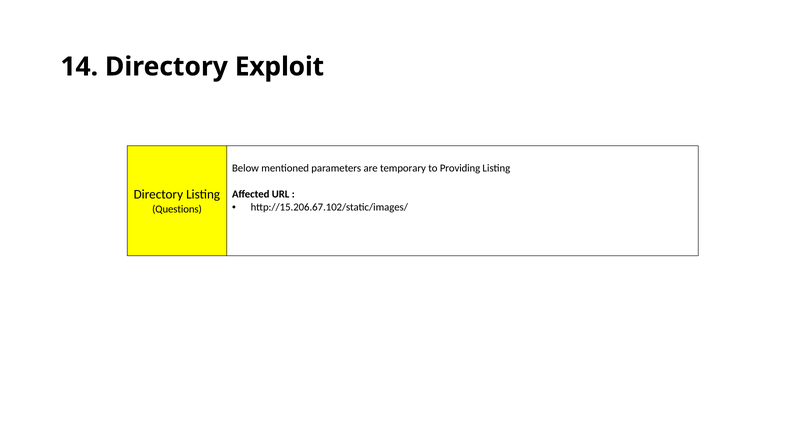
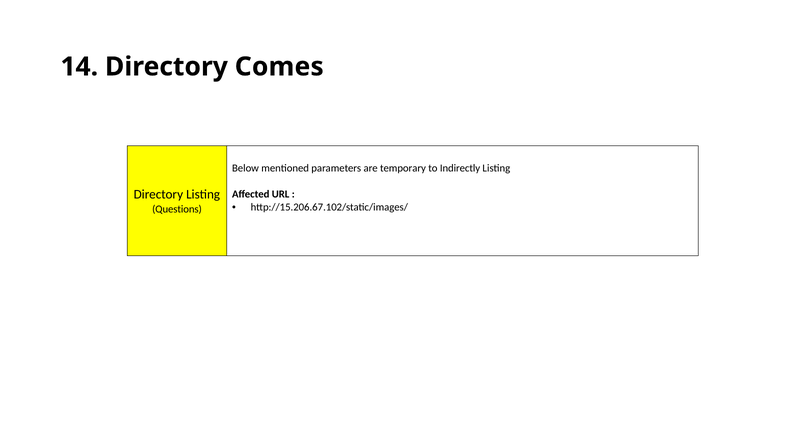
Exploit: Exploit -> Comes (279, 67)
Providing: Providing -> Indirectly (460, 168)
